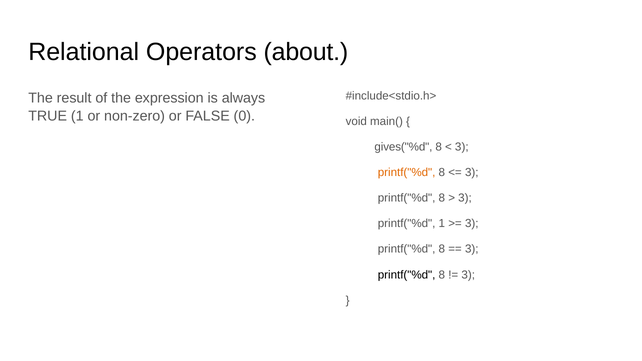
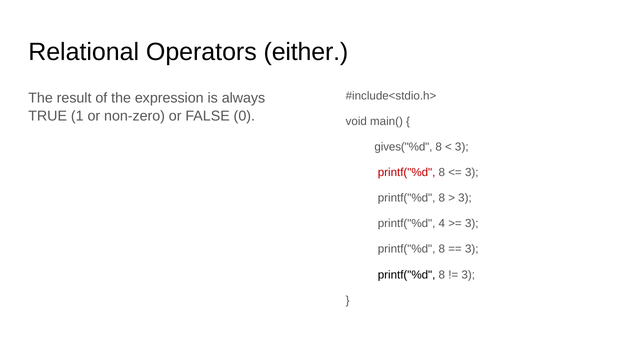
about: about -> either (306, 52)
printf("%d colour: orange -> red (407, 173)
printf("%d 1: 1 -> 4 (442, 224)
